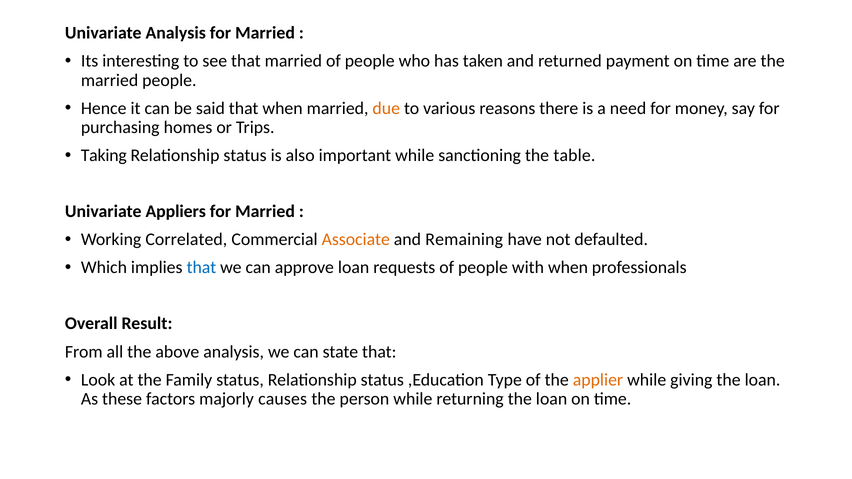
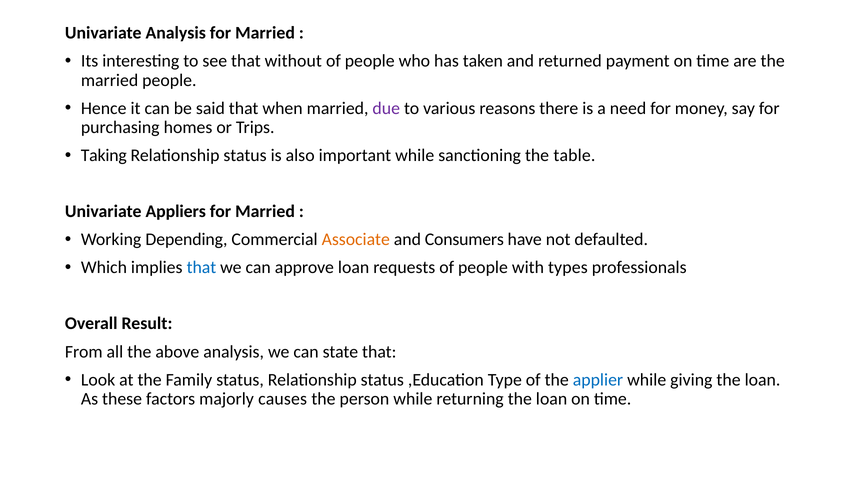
that married: married -> without (293, 61)
due colour: orange -> purple (386, 108)
Correlated: Correlated -> Depending (186, 240)
Remaining: Remaining -> Consumers (464, 240)
with when: when -> types (568, 268)
applier colour: orange -> blue (598, 380)
